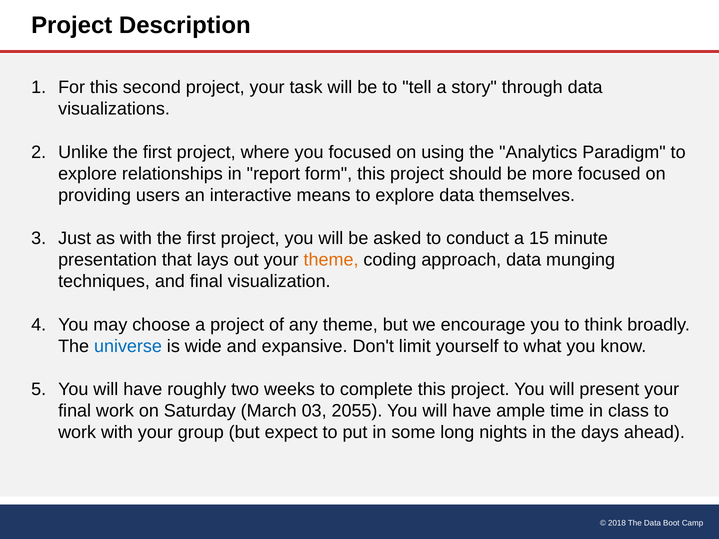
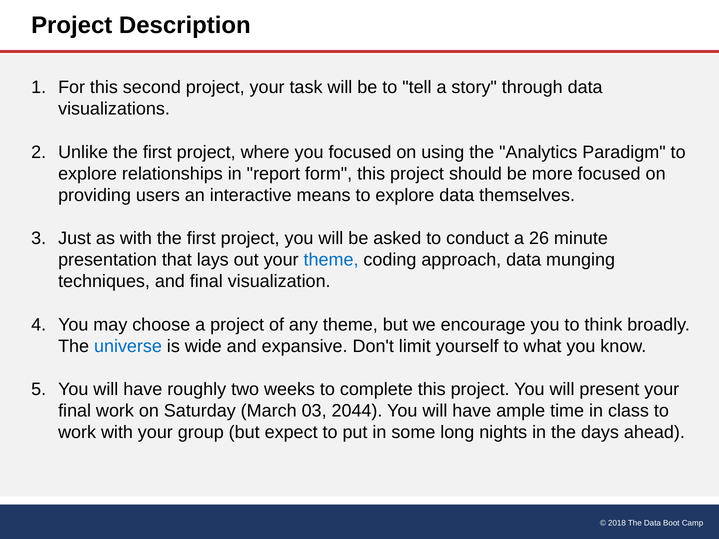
15: 15 -> 26 (539, 239)
theme colour: orange -> blue (331, 260)
2055: 2055 -> 2044 (357, 411)
